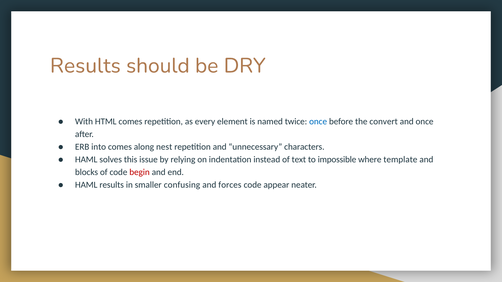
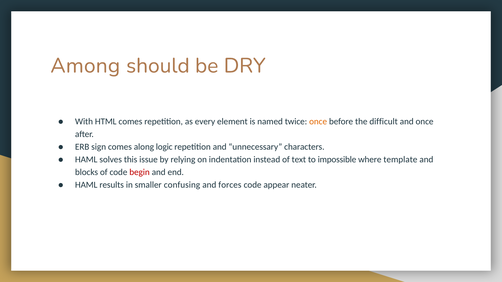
Results: Results -> Among (85, 66)
once colour: blue -> orange (318, 122)
convert: convert -> difficult (384, 122)
into: into -> sign (99, 147)
nest: nest -> logic (164, 147)
